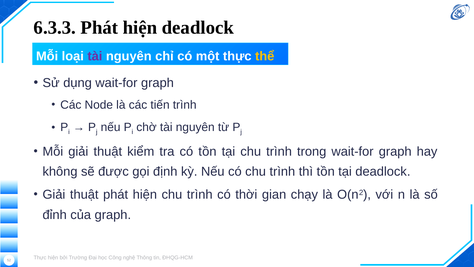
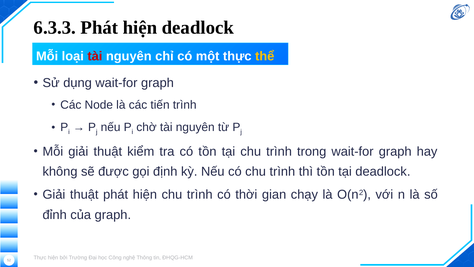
tài colour: purple -> red (95, 56)
